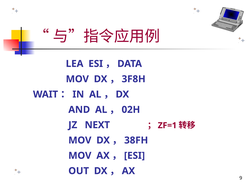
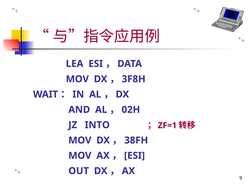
NEXT: NEXT -> INTO (97, 125)
